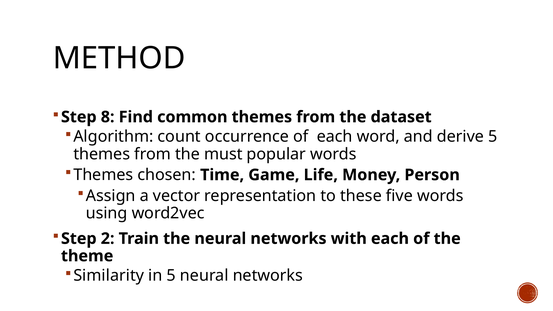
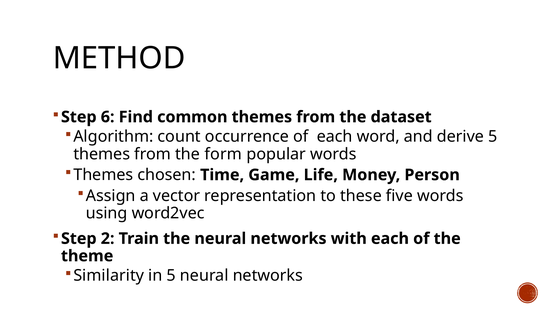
8: 8 -> 6 (108, 117)
must: must -> form (223, 154)
